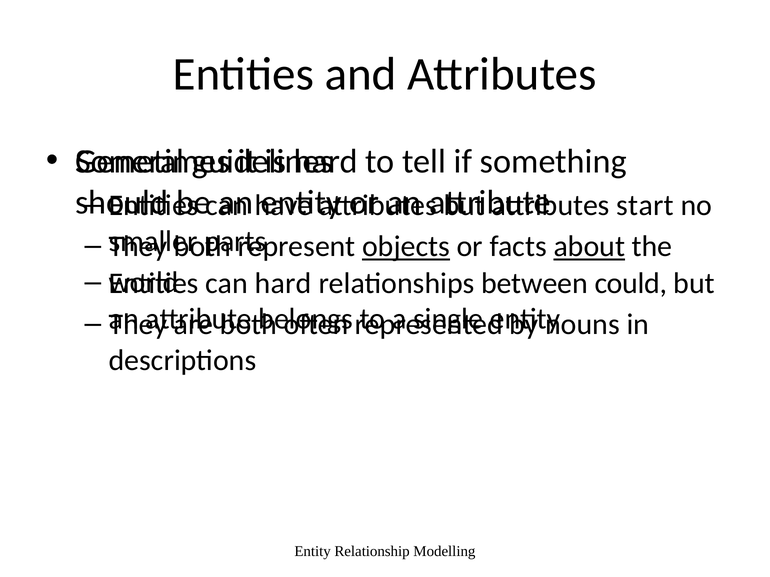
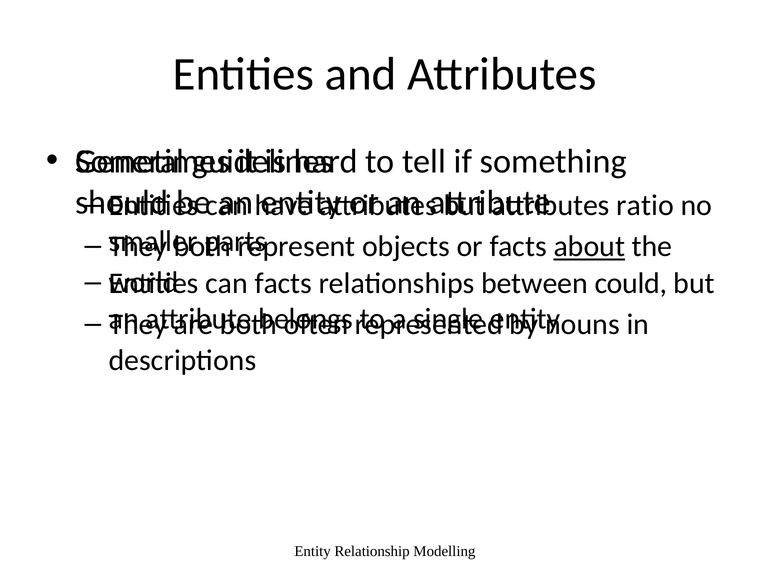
start: start -> ratio (645, 206)
objects underline: present -> none (406, 247)
can hard: hard -> facts (283, 283)
